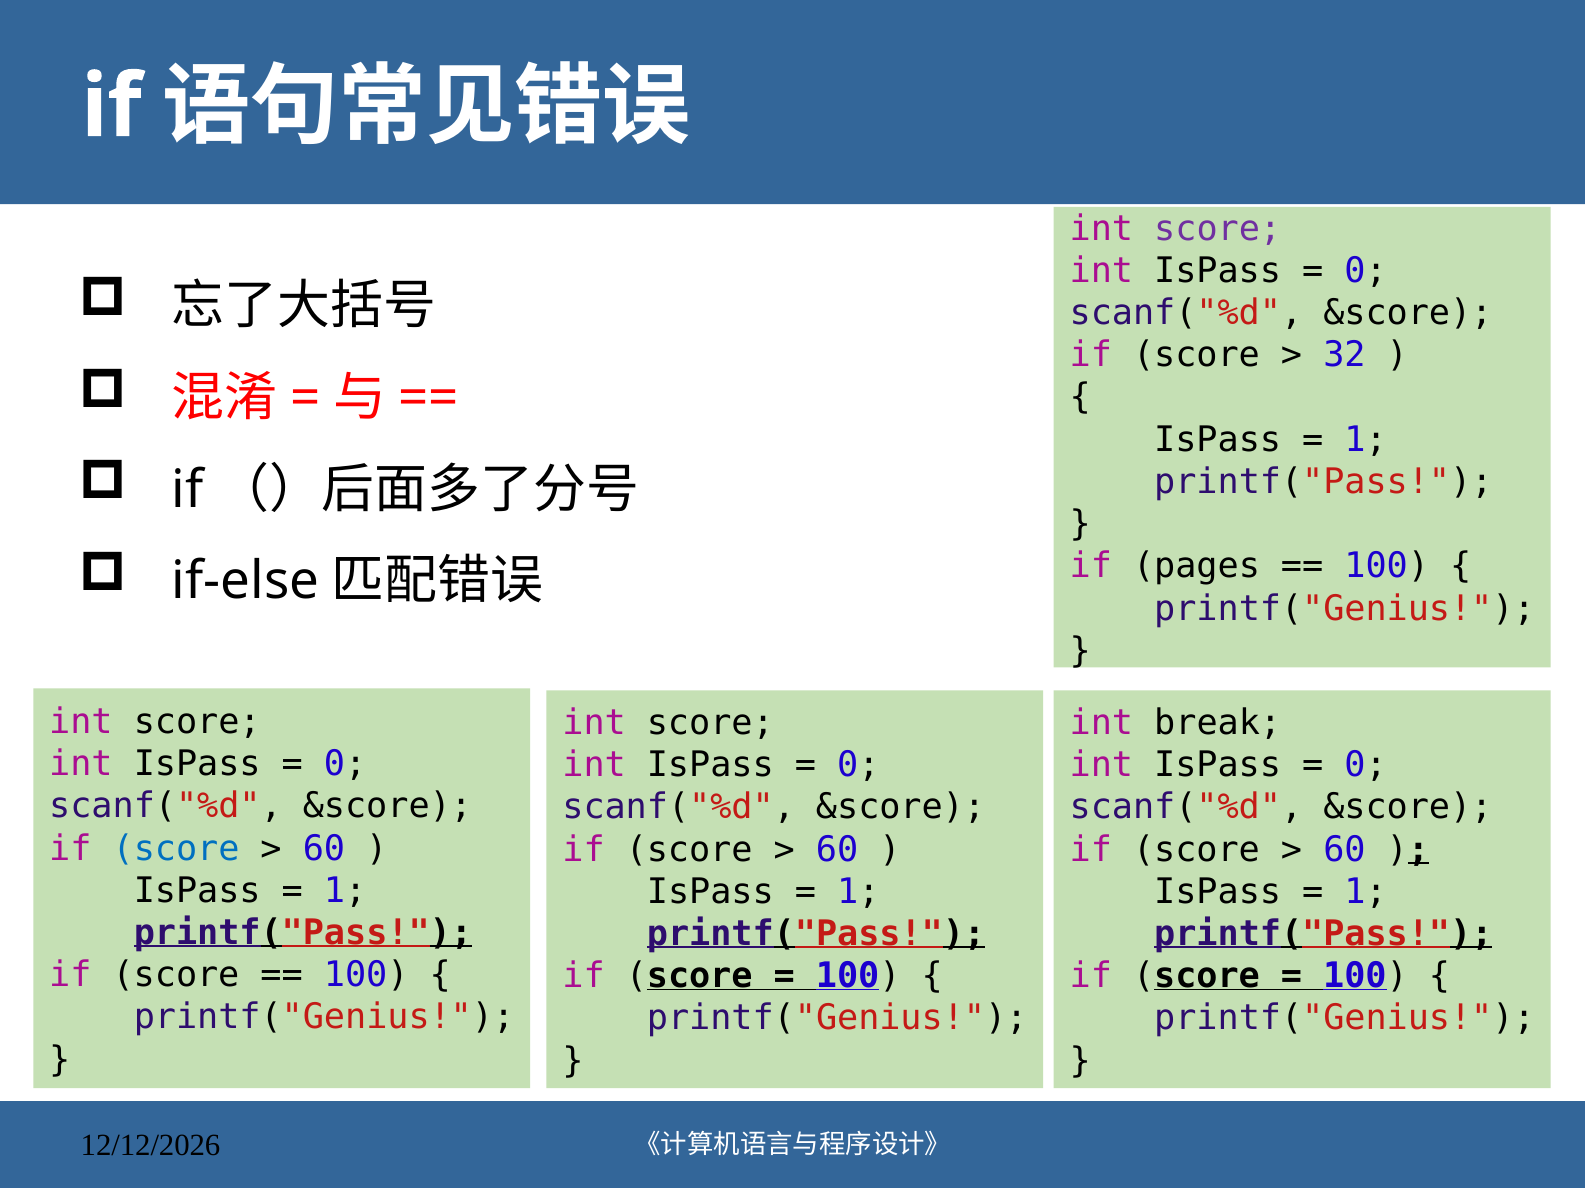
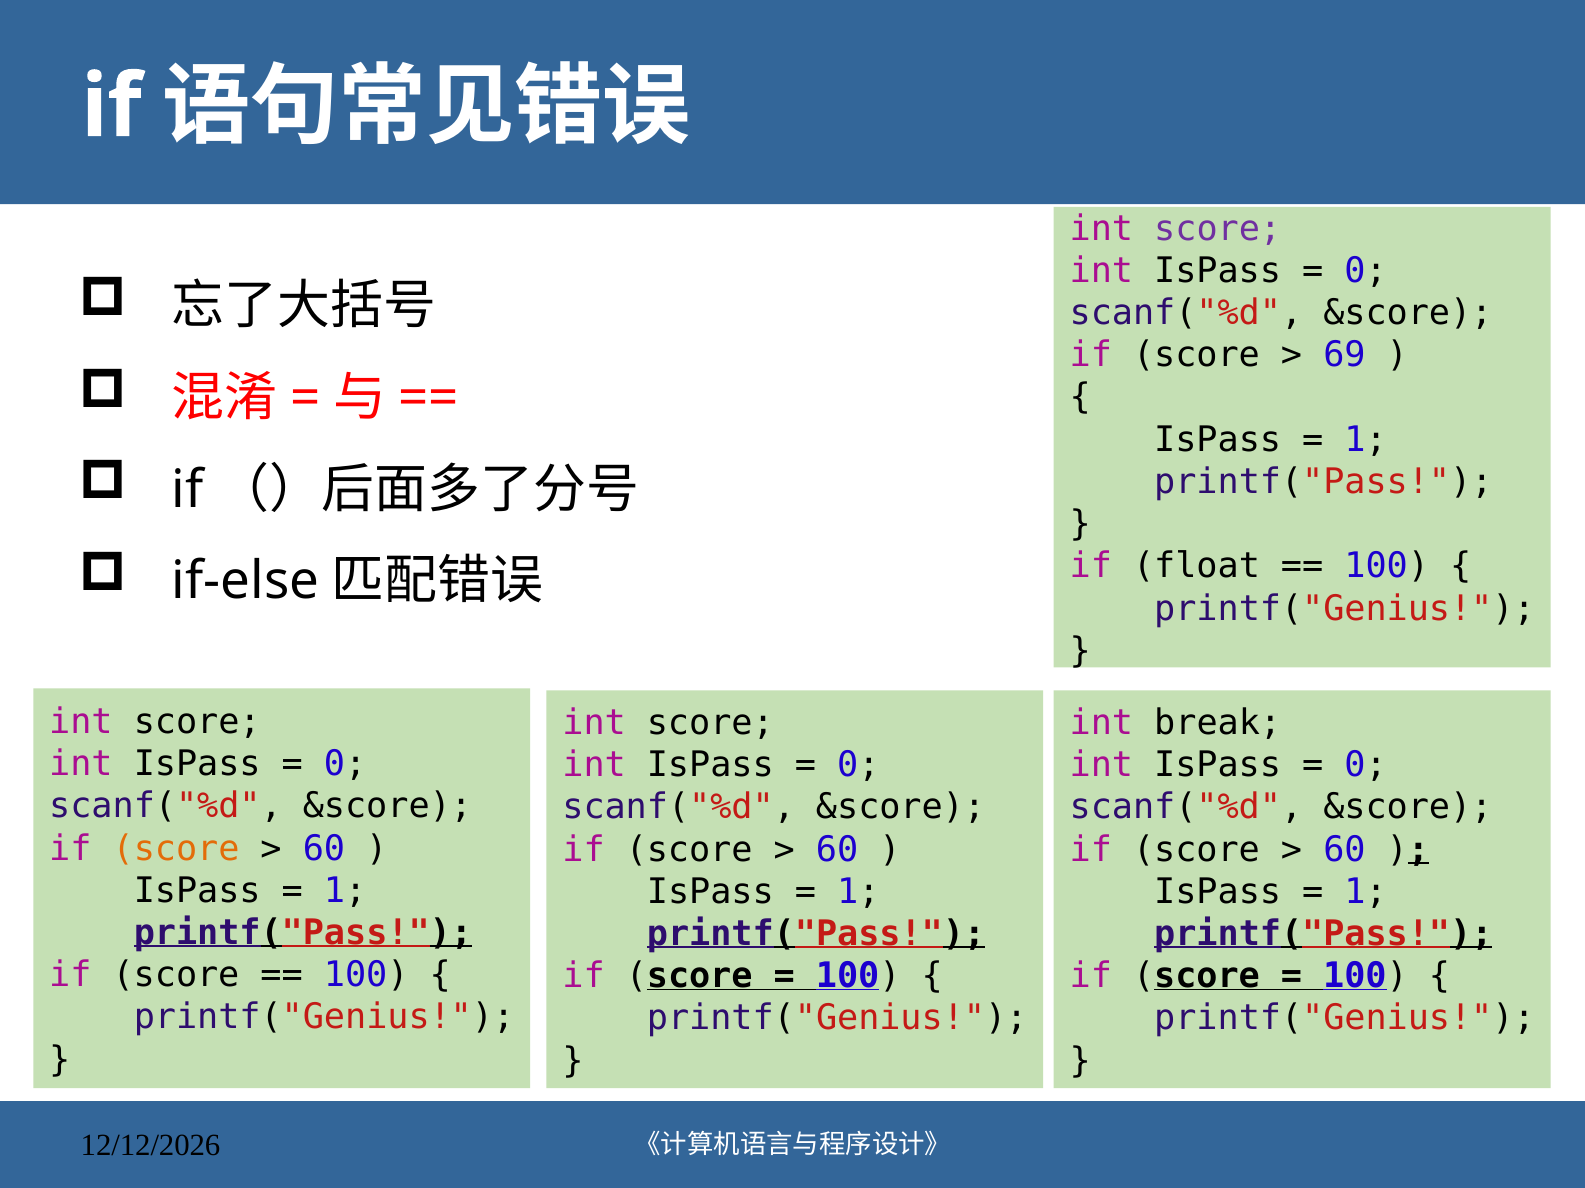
32: 32 -> 69 (1344, 355)
pages: pages -> float (1197, 567)
score colour: blue -> orange (176, 849)
